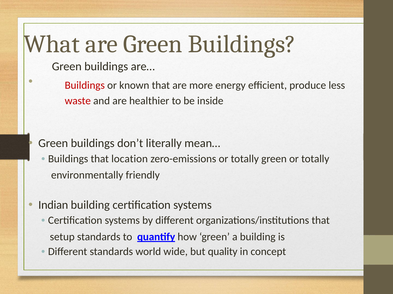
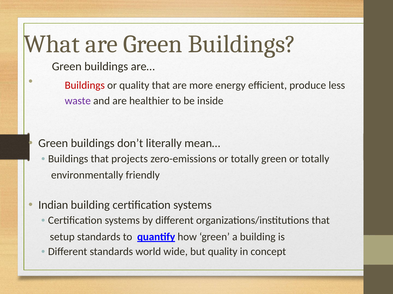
or known: known -> quality (134, 85)
waste colour: red -> purple (78, 101)
location: location -> projects (130, 159)
